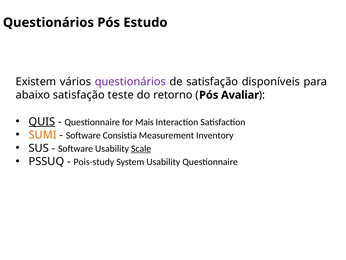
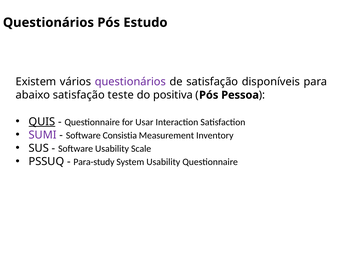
retorno: retorno -> positiva (173, 95)
Avaliar: Avaliar -> Pessoa (240, 95)
Mais: Mais -> Usar (144, 122)
SUMI colour: orange -> purple (43, 135)
Scale underline: present -> none (141, 148)
Pois-study: Pois-study -> Para-study (94, 162)
